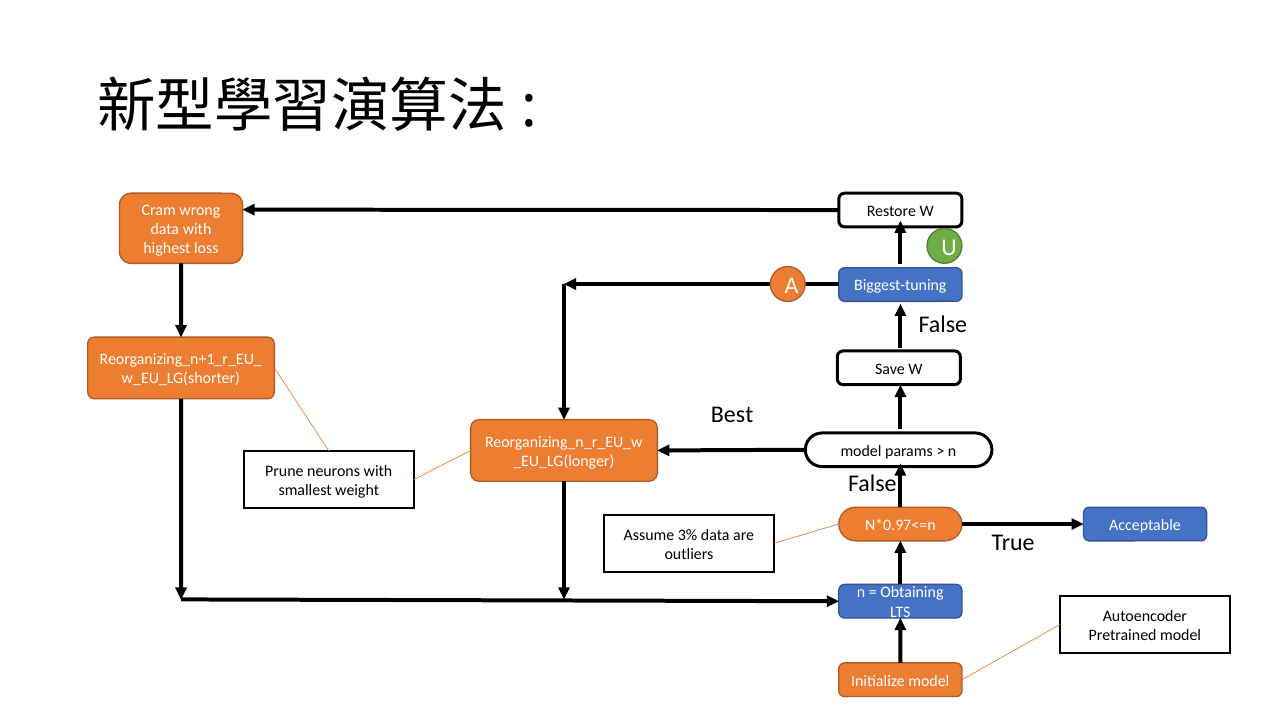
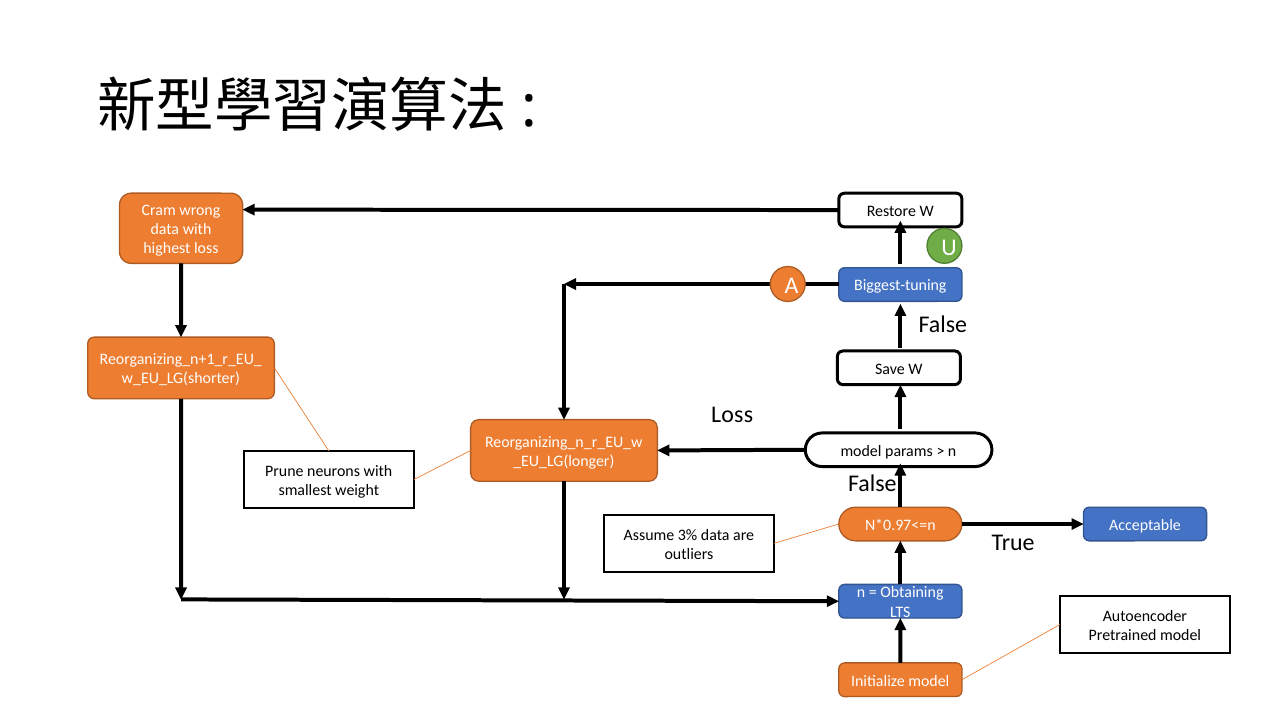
Best: Best -> Loss (732, 415)
